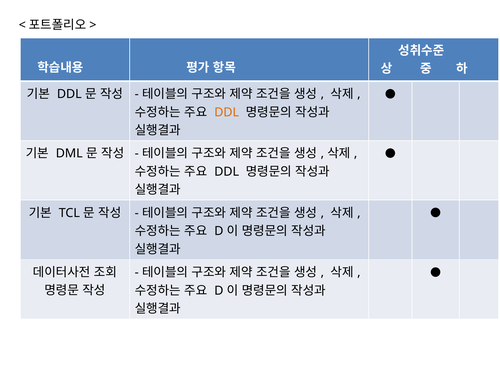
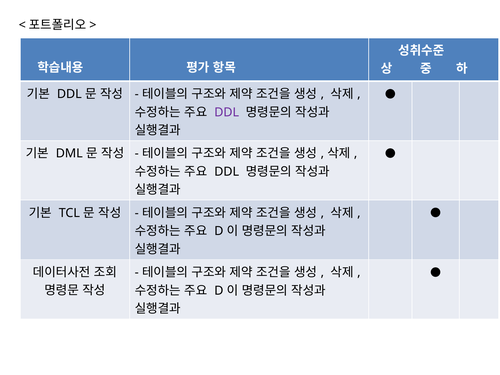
DDL colour: orange -> purple (227, 112)
